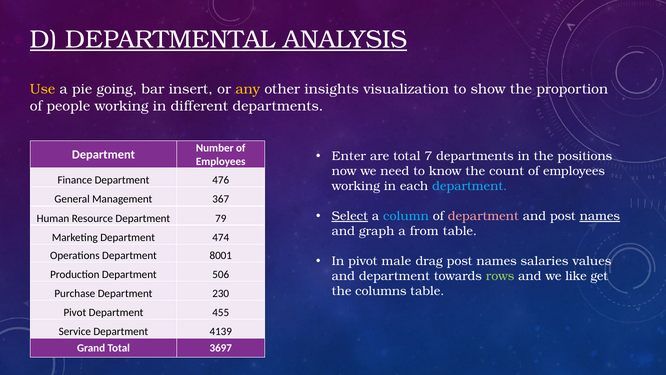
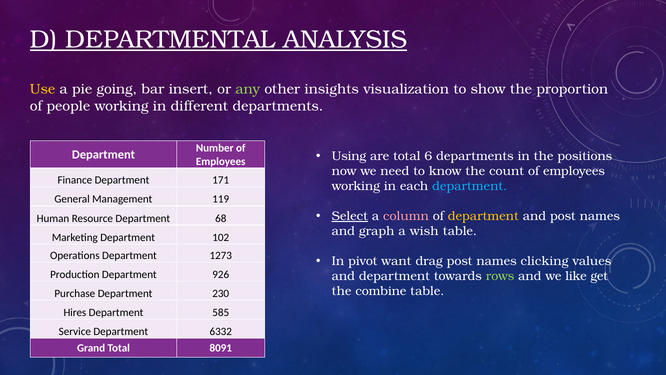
any colour: yellow -> light green (248, 89)
Enter: Enter -> Using (349, 156)
7: 7 -> 6 (428, 156)
476: 476 -> 171 (221, 180)
367: 367 -> 119 (221, 199)
column colour: light blue -> pink (406, 216)
department colour: pink -> yellow (483, 216)
names underline: present -> none (600, 216)
79: 79 -> 68 (221, 218)
from: from -> wish (424, 231)
474: 474 -> 102 (221, 237)
8001: 8001 -> 1273 (221, 255)
male: male -> want (396, 261)
salaries: salaries -> clicking (545, 261)
506: 506 -> 926 (221, 274)
columns: columns -> combine (381, 291)
Pivot: Pivot -> Hires (75, 312)
455: 455 -> 585 (221, 312)
4139: 4139 -> 6332 (221, 331)
3697: 3697 -> 8091 (221, 348)
